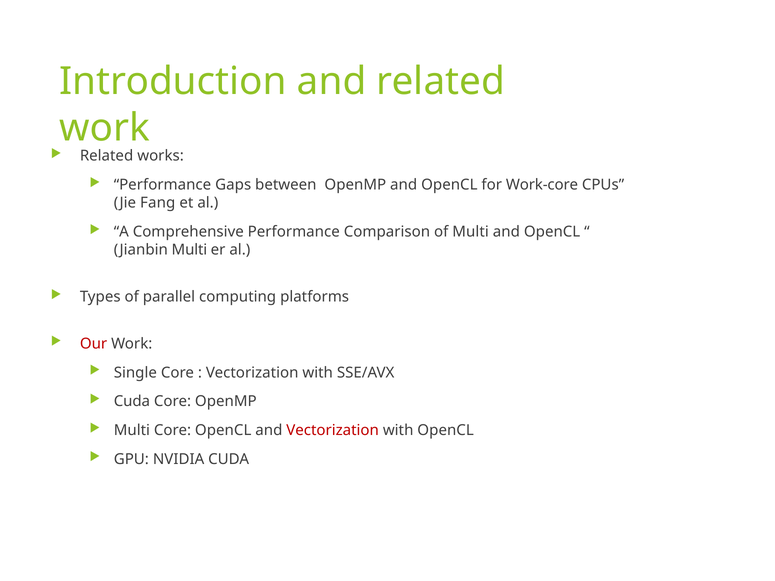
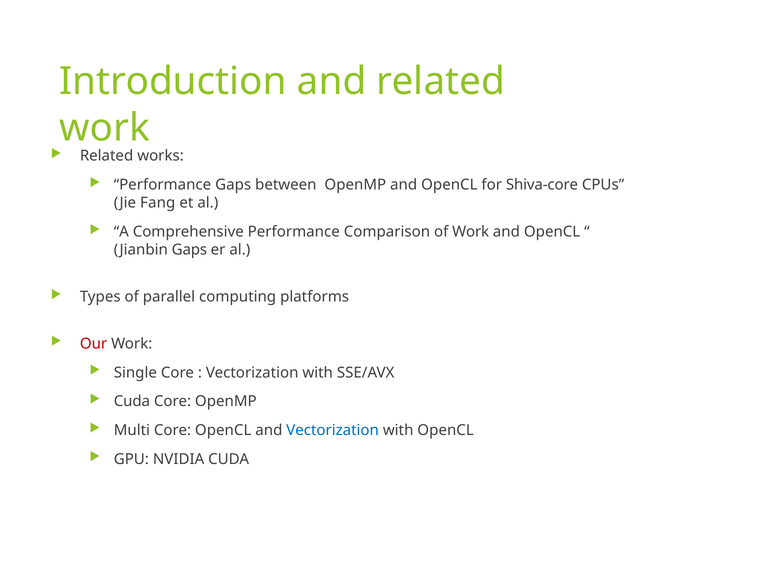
Work-core: Work-core -> Shiva-core (542, 185)
of Multi: Multi -> Work (471, 232)
Jianbin Multi: Multi -> Gaps (189, 250)
Vectorization colour: red -> blue (333, 430)
